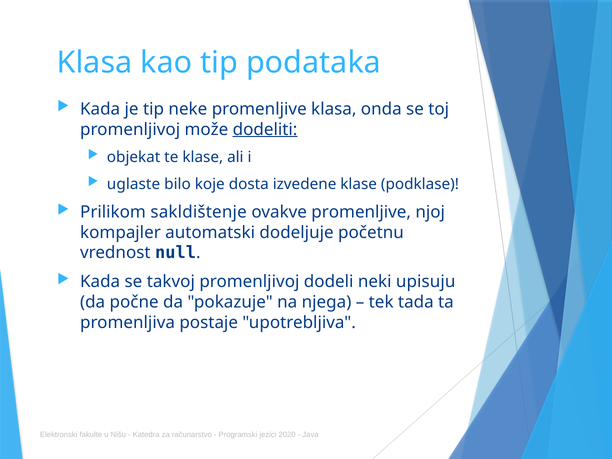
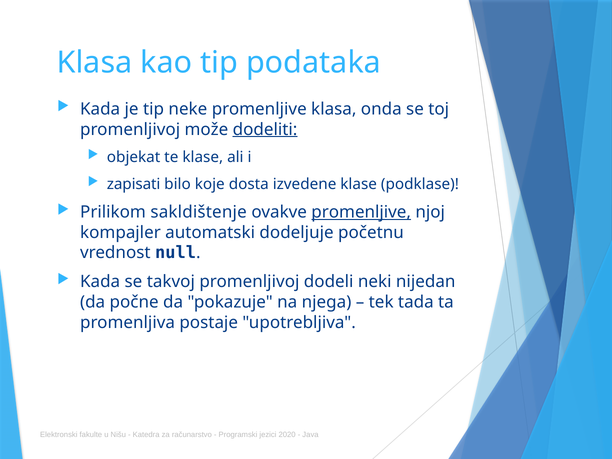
uglaste: uglaste -> zapisati (134, 184)
promenljive underline: none -> present (361, 212)
upisuju: upisuju -> nijedan (426, 282)
